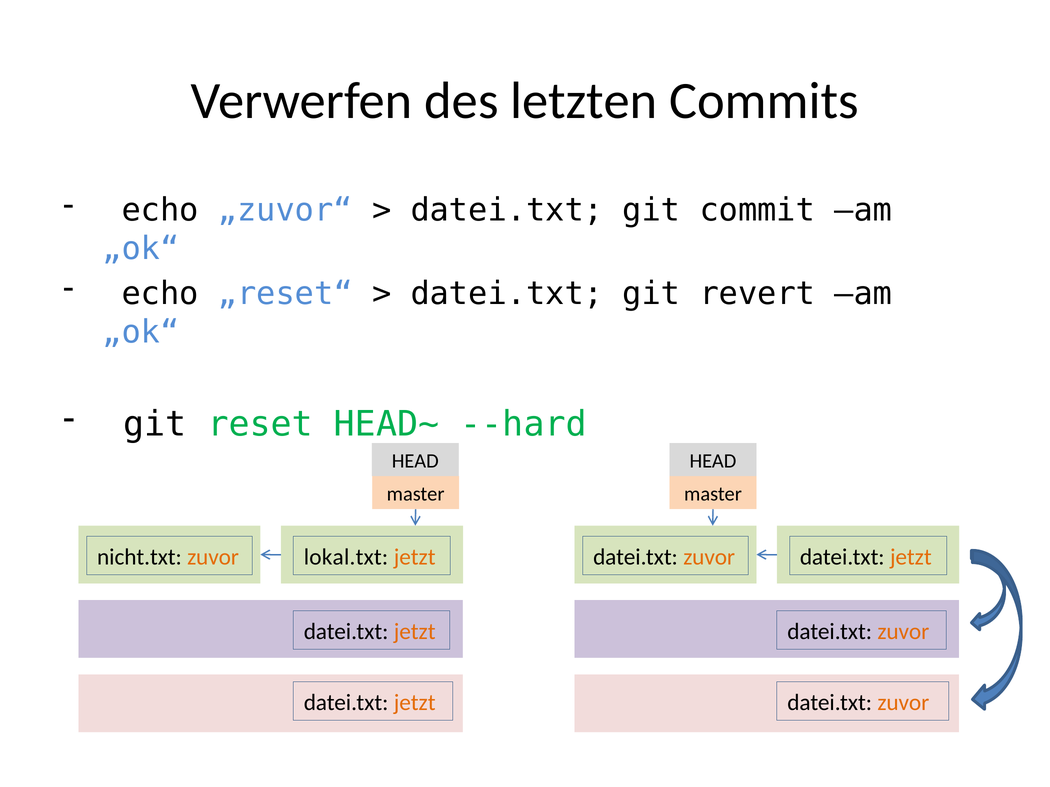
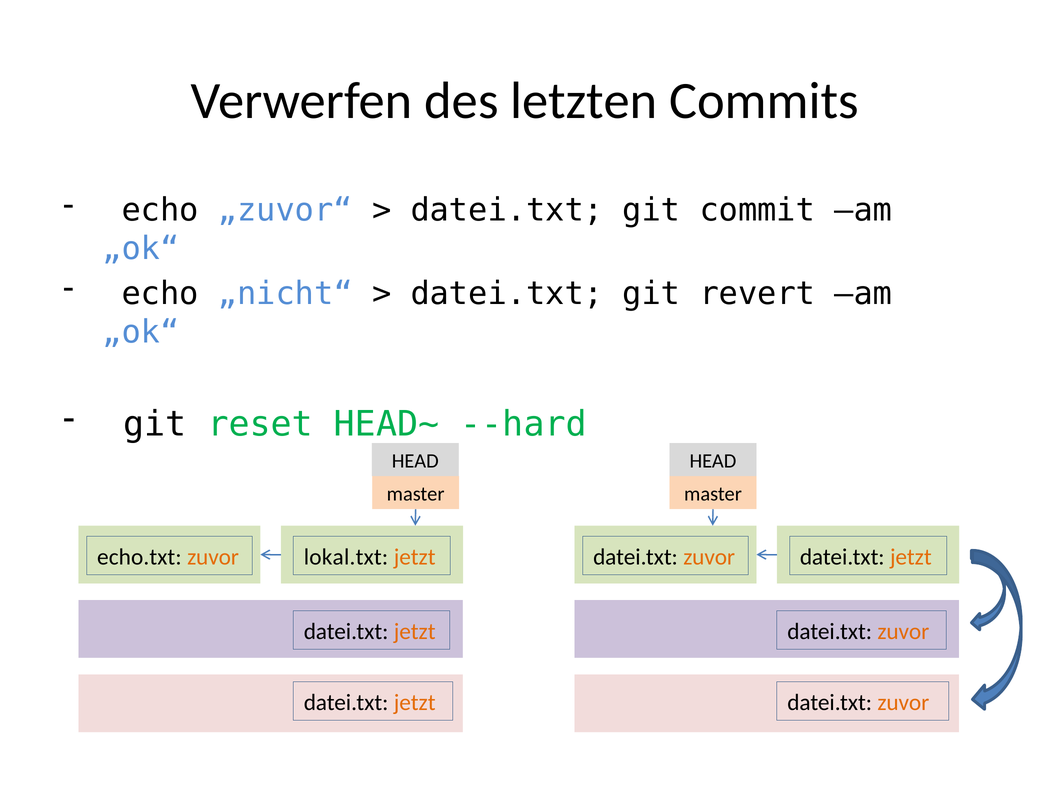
„reset“: „reset“ -> „nicht“ (285, 294)
nicht.txt: nicht.txt -> echo.txt (139, 558)
